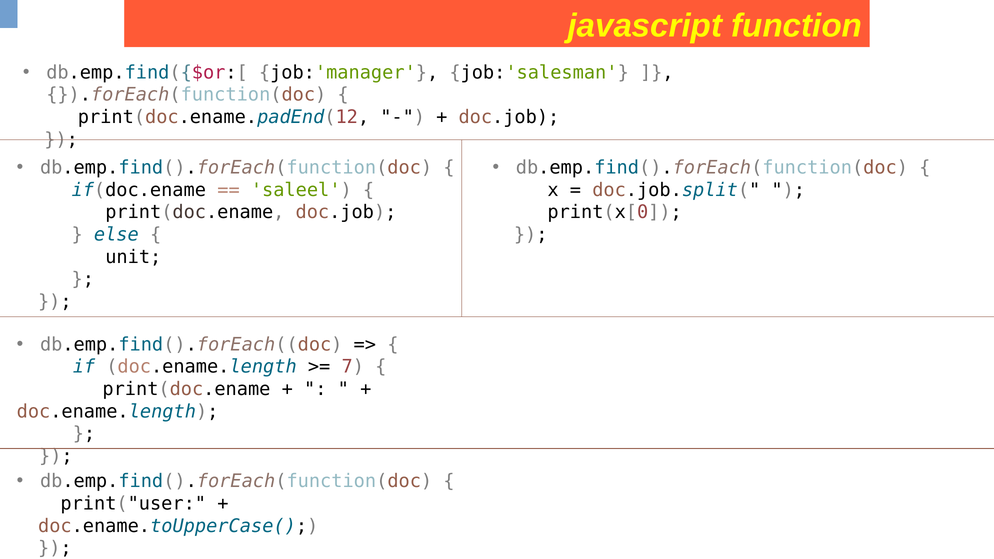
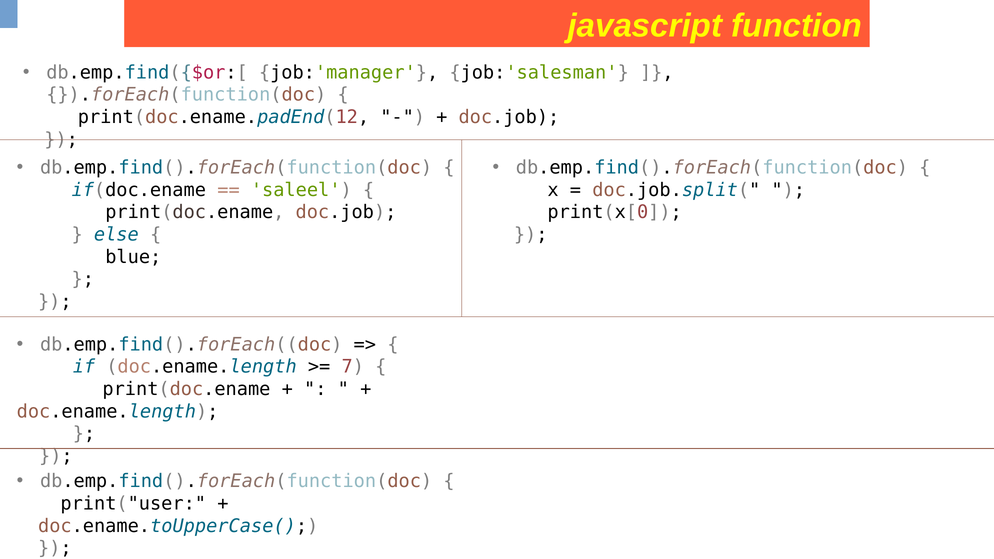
unit: unit -> blue (133, 257)
